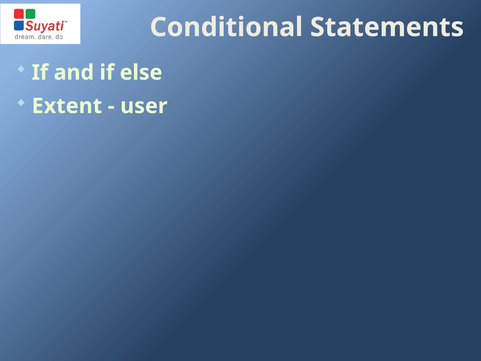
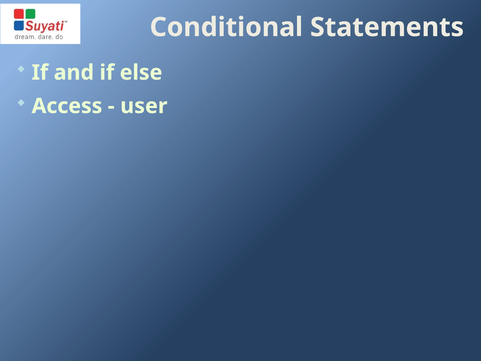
Extent: Extent -> Access (67, 106)
